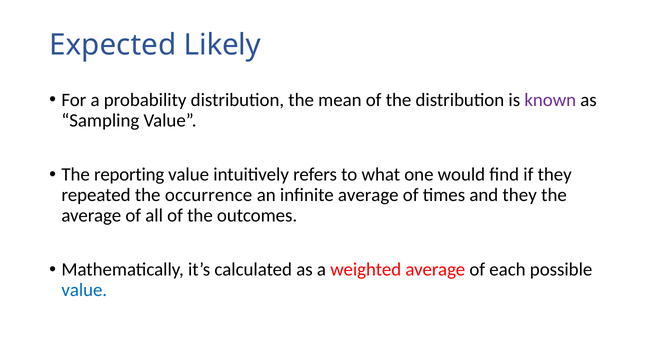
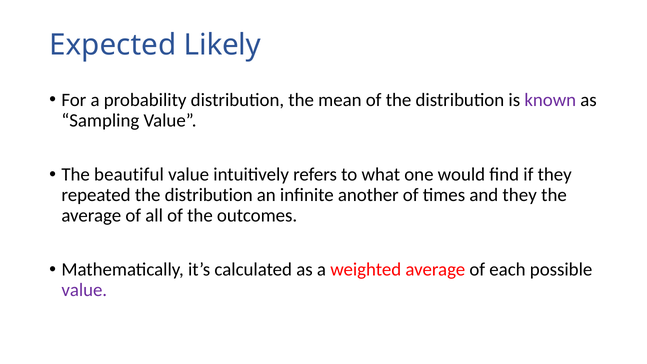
reporting: reporting -> beautiful (129, 175)
repeated the occurrence: occurrence -> distribution (209, 195)
infinite average: average -> another (368, 195)
value colour: blue -> purple (84, 290)
